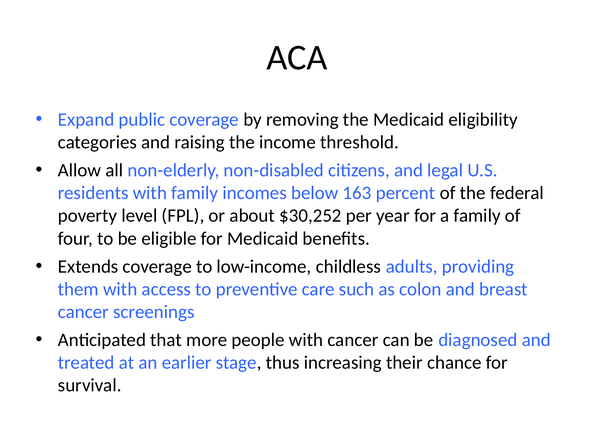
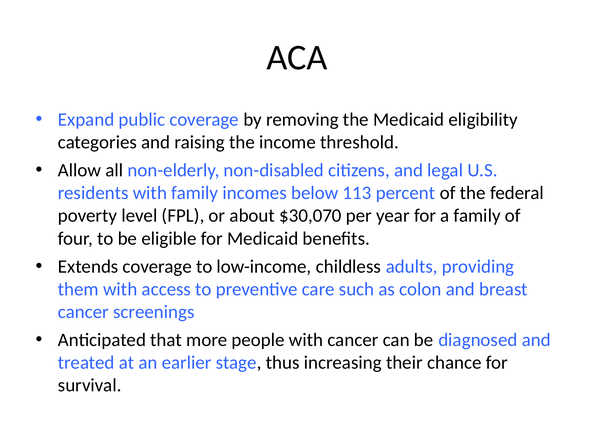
163: 163 -> 113 (357, 193)
$30,252: $30,252 -> $30,070 (310, 216)
